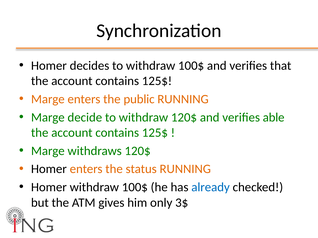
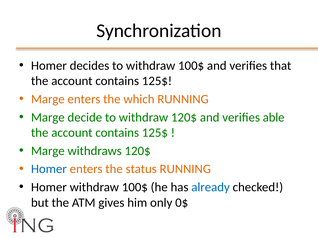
public: public -> which (139, 99)
Homer colour: black -> blue (49, 169)
3$: 3$ -> 0$ (182, 203)
